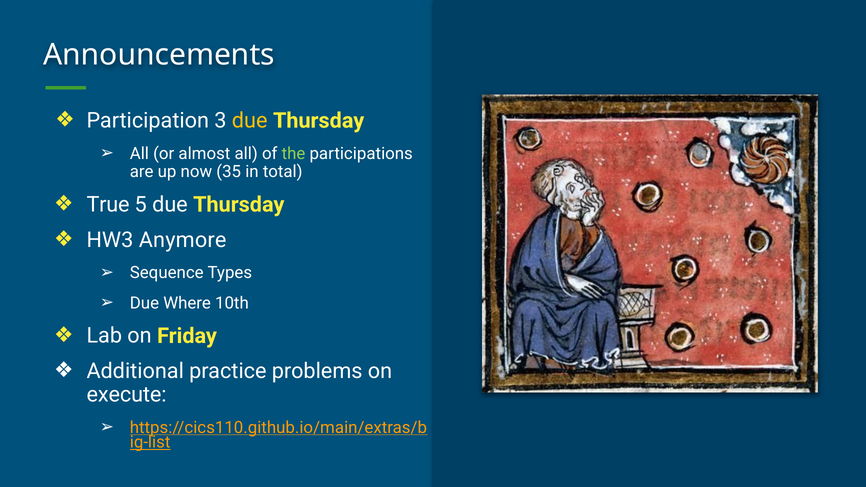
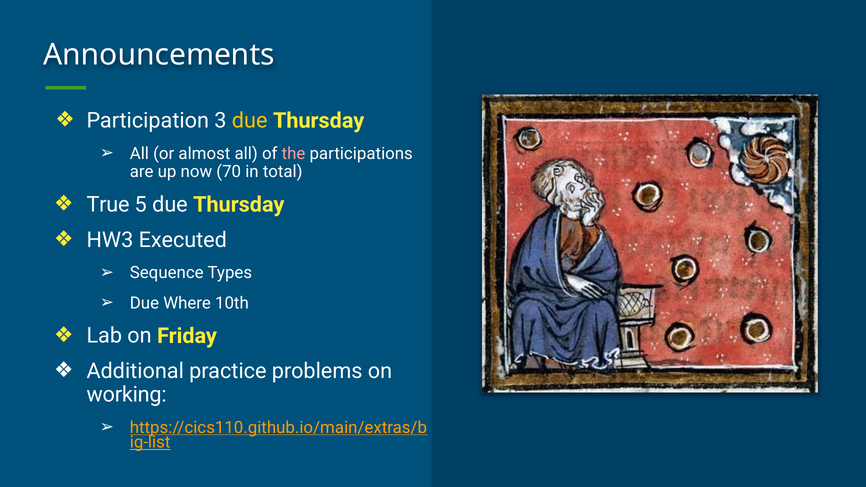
the colour: light green -> pink (294, 153)
35: 35 -> 70 (229, 172)
Anymore: Anymore -> Executed (183, 240)
execute: execute -> working (127, 395)
